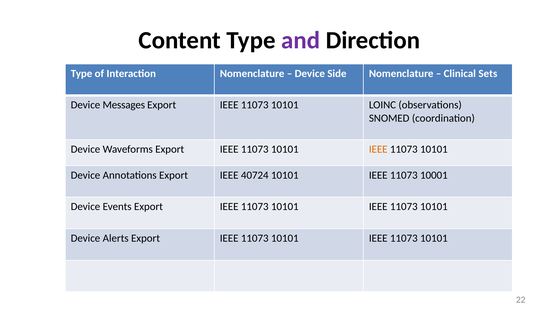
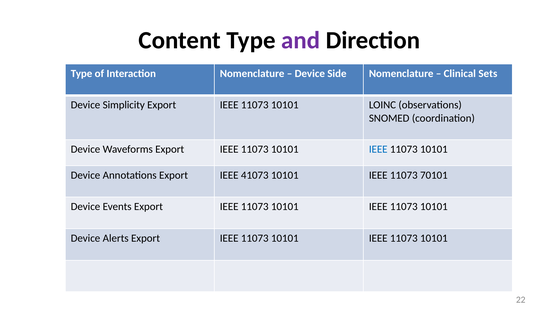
Messages: Messages -> Simplicity (124, 105)
IEEE colour: orange -> blue (378, 149)
40724: 40724 -> 41073 (255, 175)
10001: 10001 -> 70101 (434, 175)
